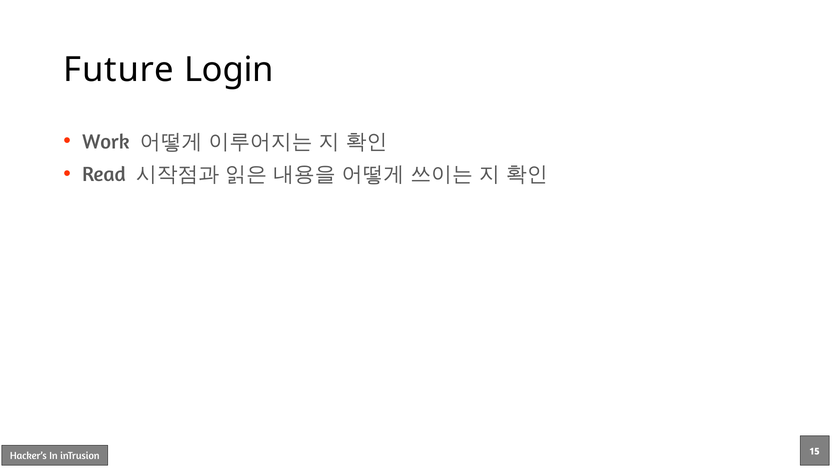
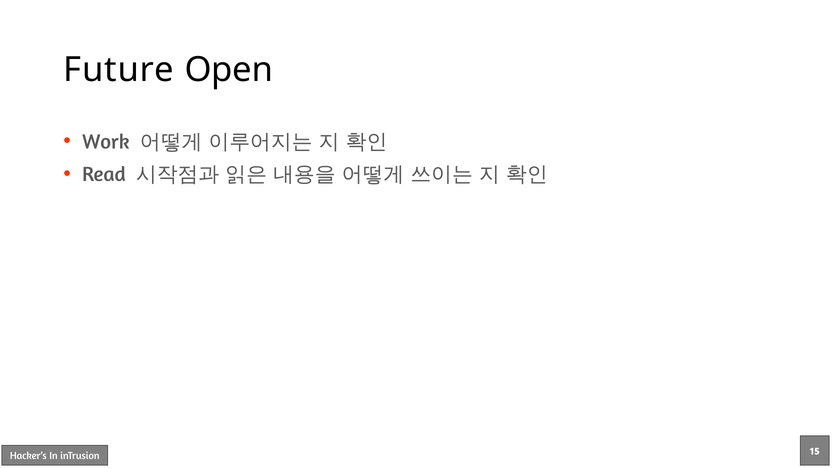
Login: Login -> Open (229, 70)
